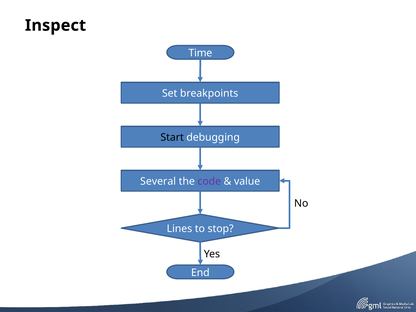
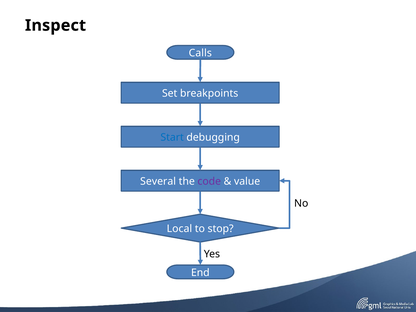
Time: Time -> Calls (200, 53)
Start colour: black -> blue (172, 137)
Lines: Lines -> Local (179, 229)
